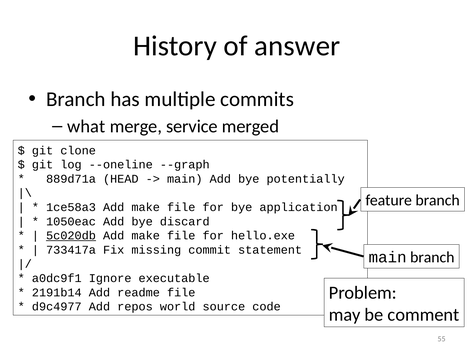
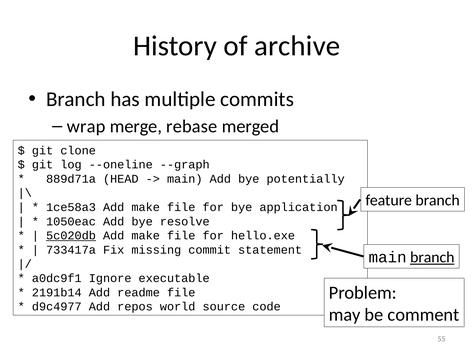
answer: answer -> archive (297, 46)
what: what -> wrap (86, 127)
service: service -> rebase (192, 127)
discard: discard -> resolve (185, 222)
branch underline: none -> present (432, 258)
